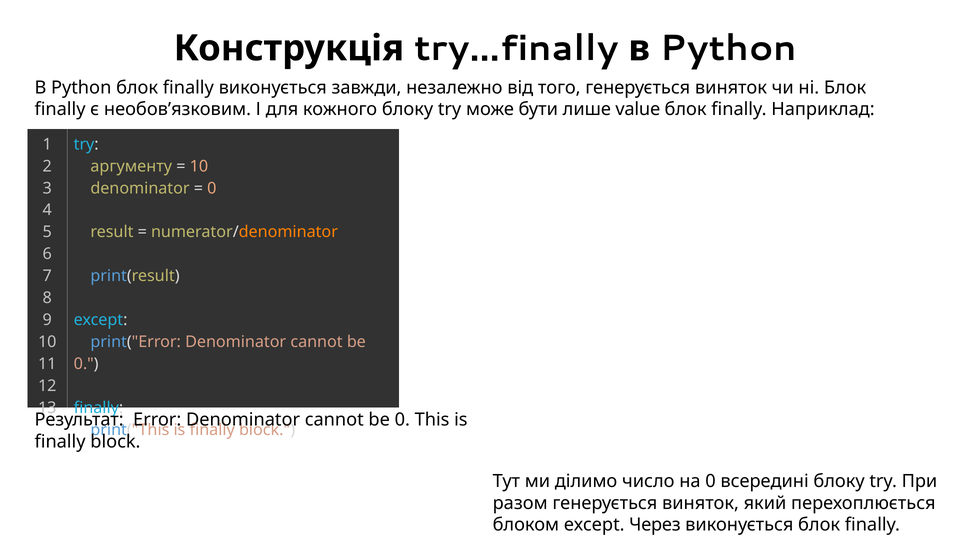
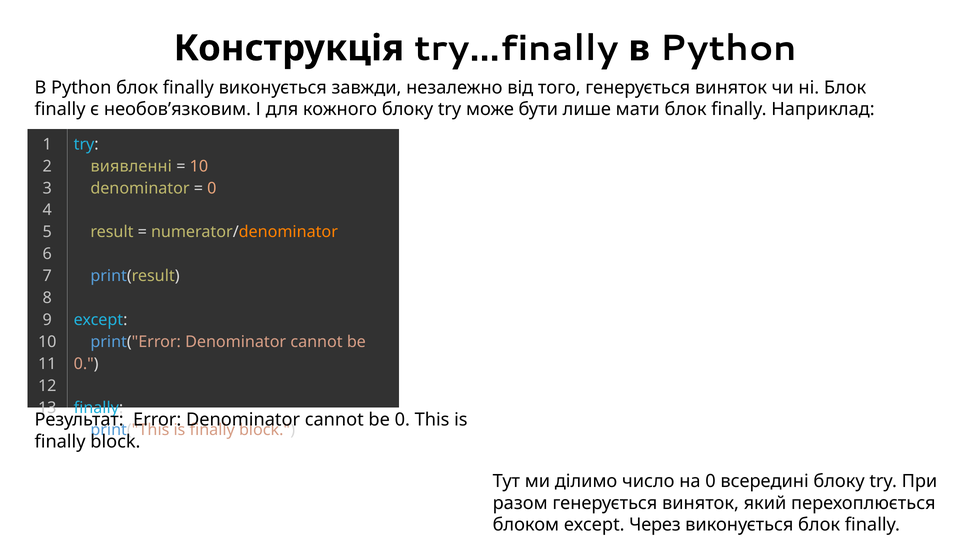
value: value -> мати (638, 109)
аргументу: аргументу -> виявленні (131, 166)
